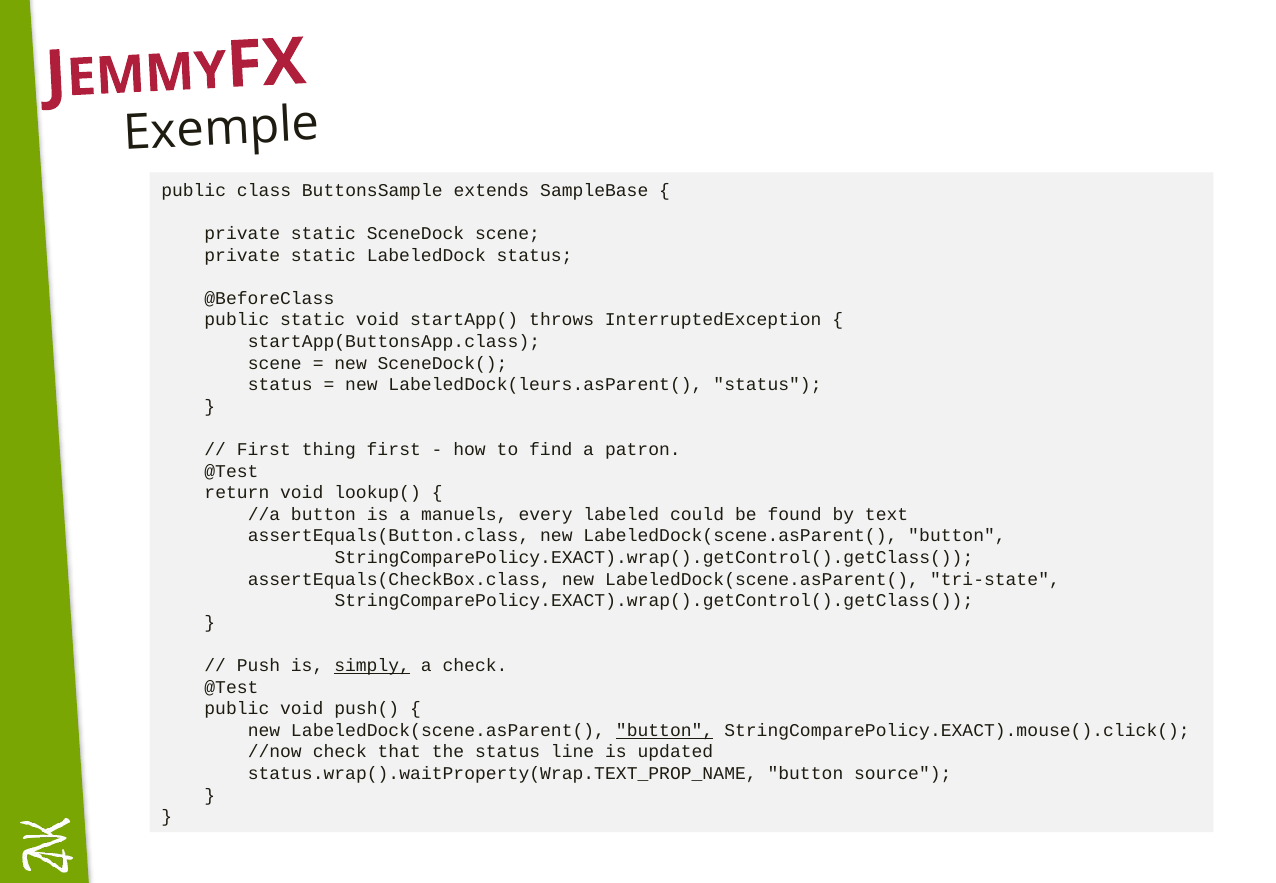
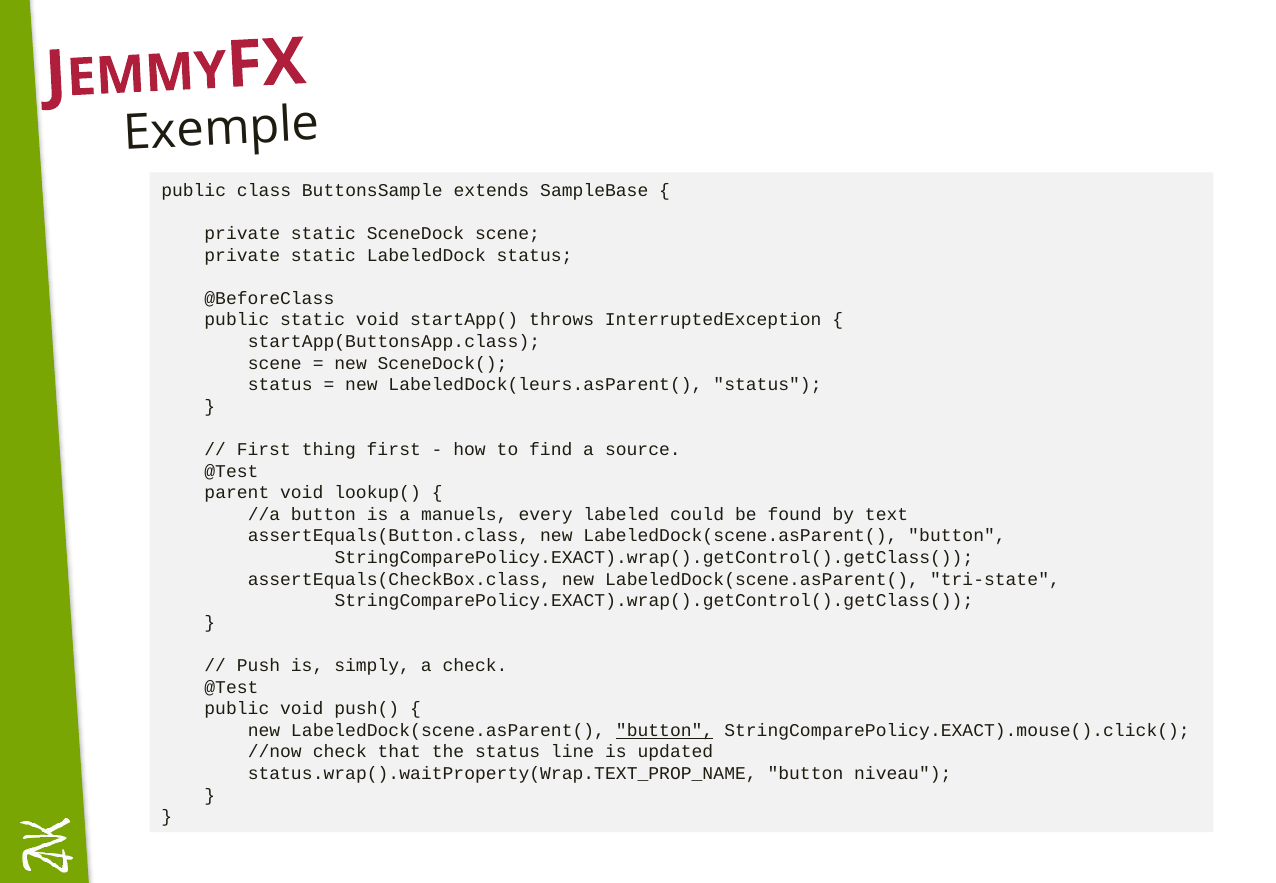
patron: patron -> source (643, 450)
return: return -> parent (237, 493)
simply underline: present -> none (372, 666)
source: source -> niveau (903, 774)
